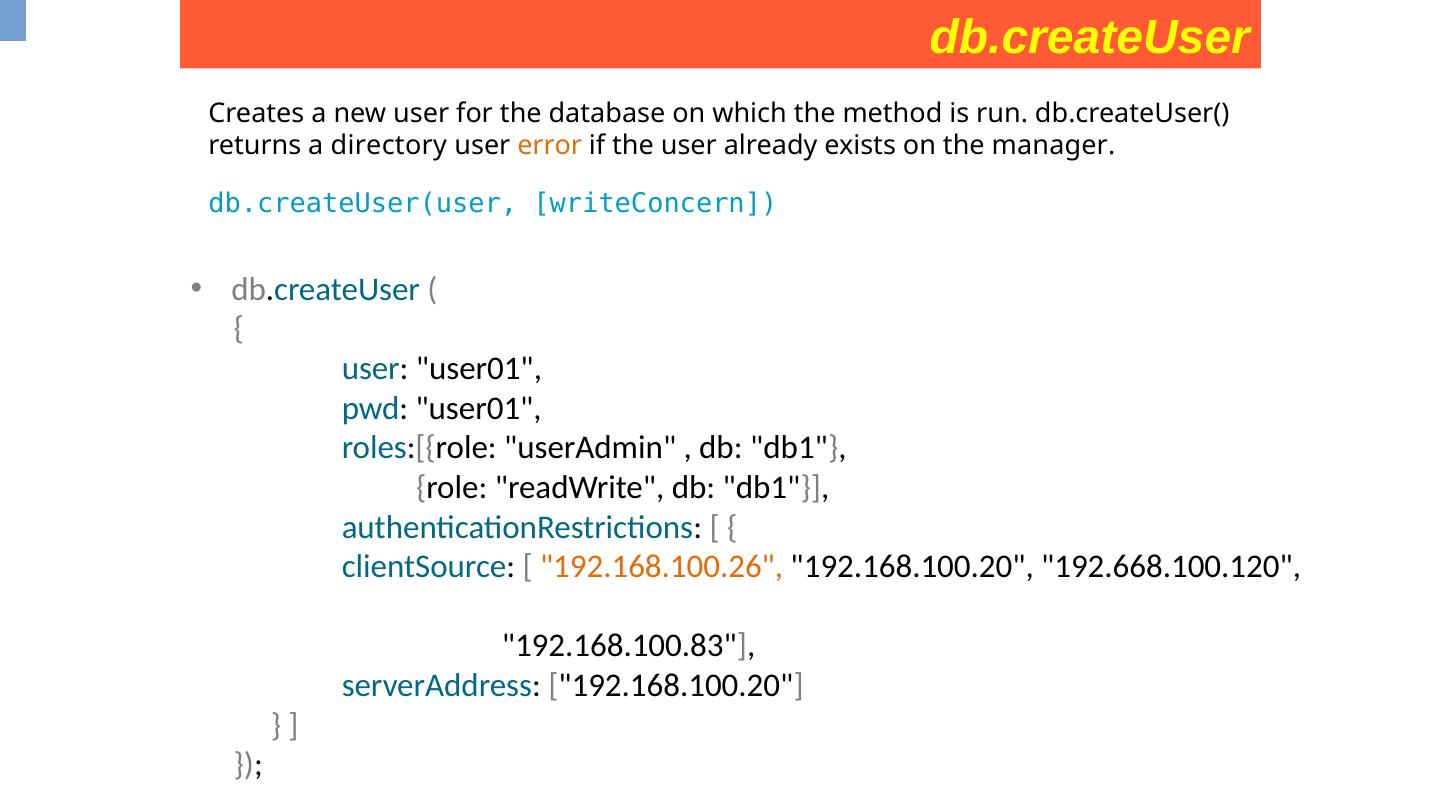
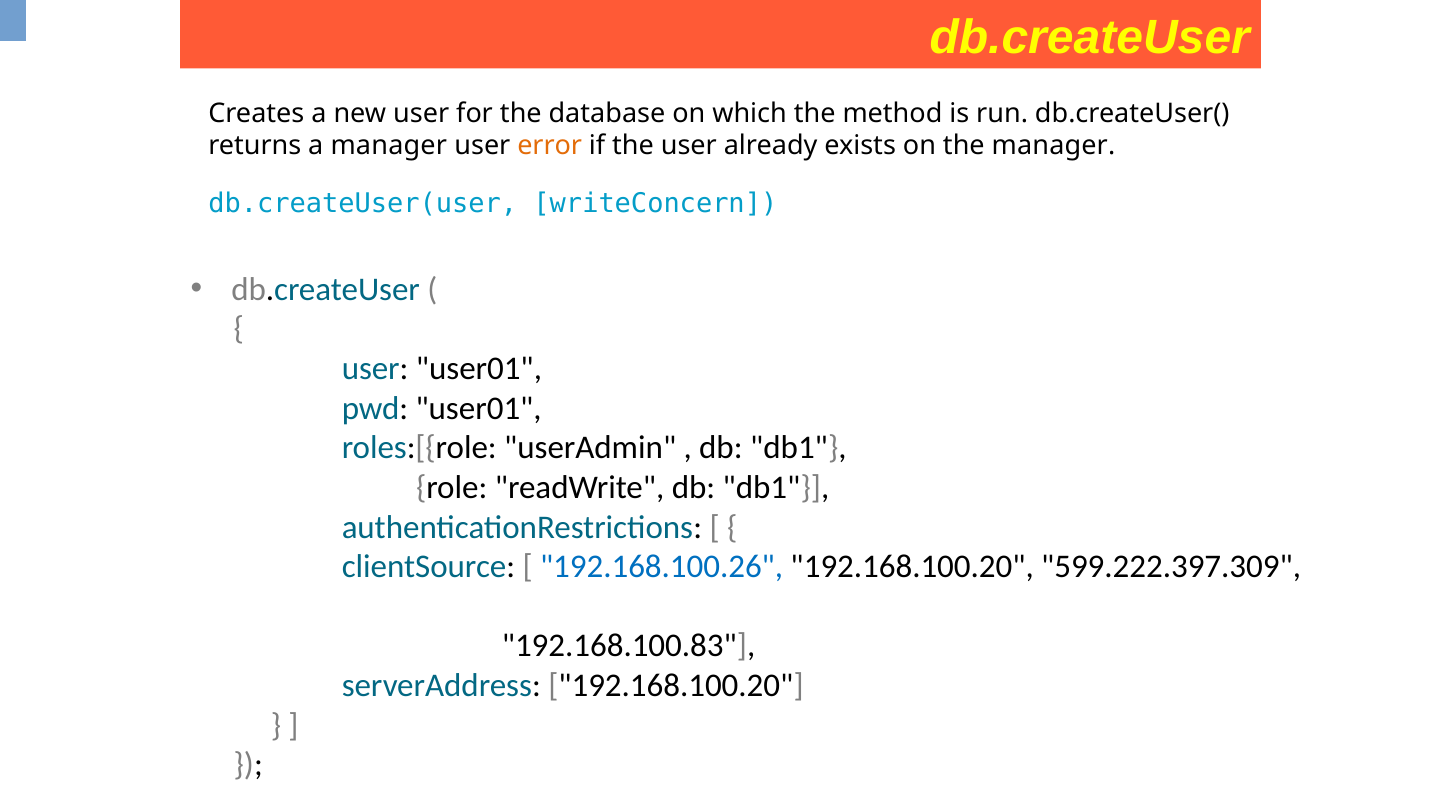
a directory: directory -> manager (389, 146)
192.168.100.26 colour: orange -> blue (662, 566)
192.668.100.120: 192.668.100.120 -> 599.222.397.309 (1171, 566)
